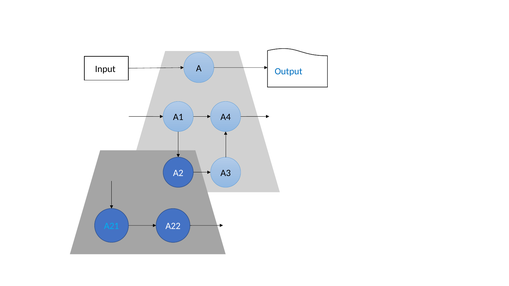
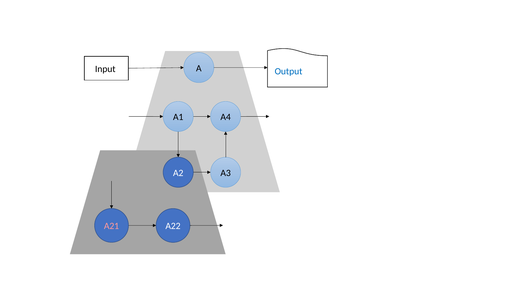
A21 colour: light blue -> pink (111, 226)
